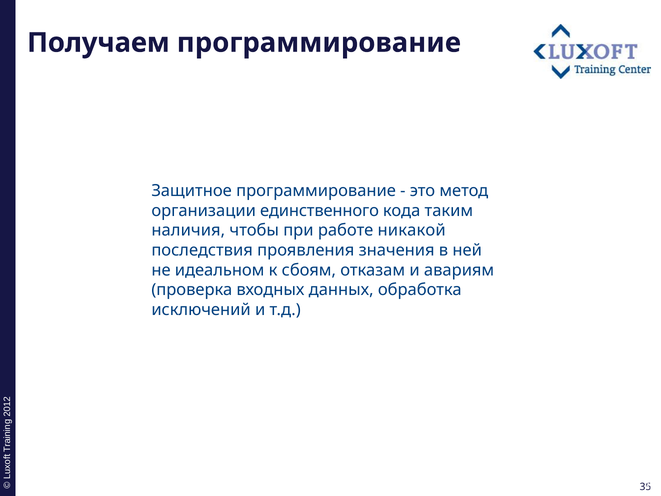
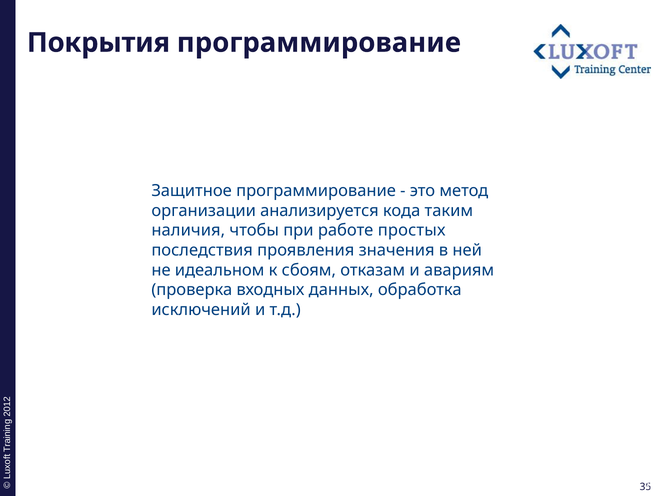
Получаем: Получаем -> Покрытия (98, 43)
единственного: единственного -> анализируется (319, 210)
никакой: никакой -> простых (412, 230)
